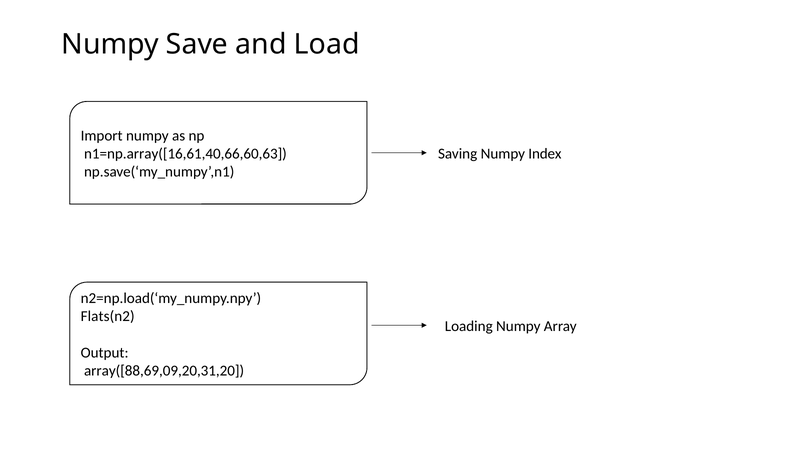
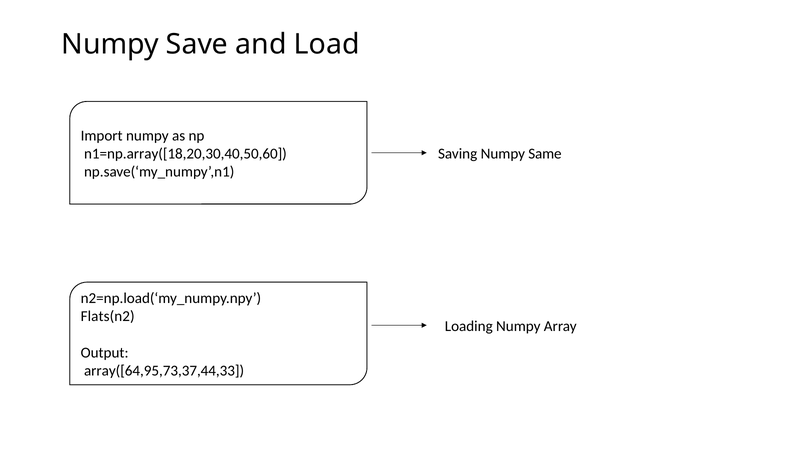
Index: Index -> Same (545, 154)
n1=np.array([16,61,40,66,60,63: n1=np.array([16,61,40,66,60,63 -> n1=np.array([18,20,30,40,50,60 (185, 154)
array([88,69,09,20,31,20: array([88,69,09,20,31,20 -> array([64,95,73,37,44,33 (164, 371)
